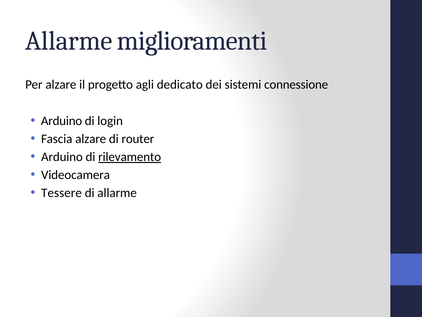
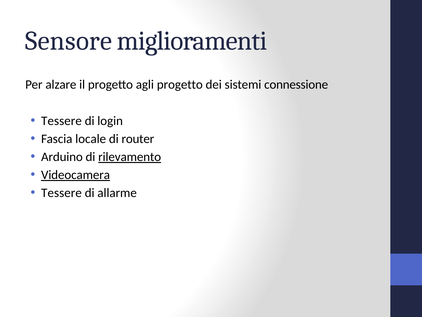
Allarme: Allarme -> Sensore (69, 41)
agli dedicato: dedicato -> progetto (180, 85)
Arduino: Arduino -> Tessere (61, 121)
Fascia alzare: alzare -> locale (91, 139)
Videocamera underline: none -> present (76, 175)
